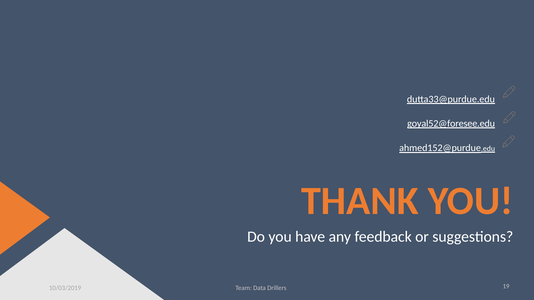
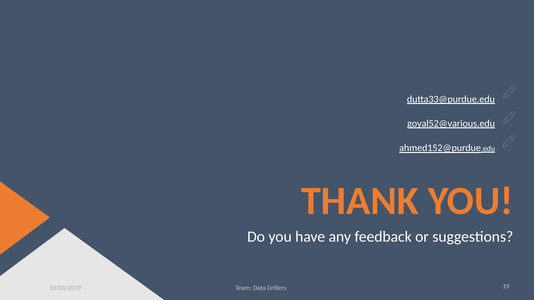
goyal52@foresee.edu: goyal52@foresee.edu -> goyal52@various.edu (451, 124)
